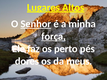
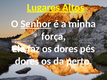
força underline: present -> none (54, 36)
os perto: perto -> dores (66, 49)
meus: meus -> perto (79, 61)
